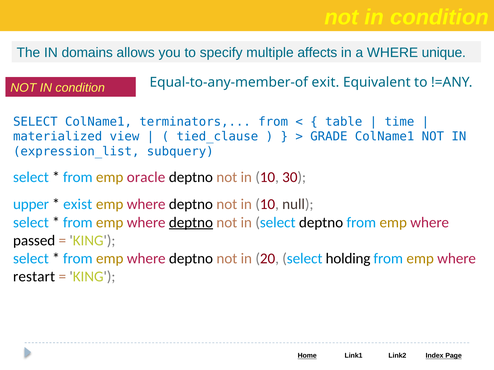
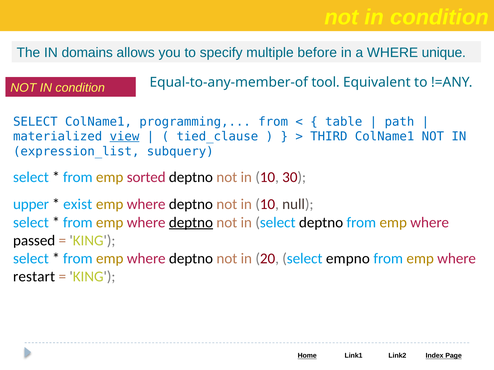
affects: affects -> before (317, 53)
exit: exit -> tool (326, 82)
terminators: terminators -> programming (195, 122)
time: time -> path (399, 122)
view underline: none -> present (124, 137)
GRADE: GRADE -> THIRD (329, 137)
oracle: oracle -> sorted (146, 177)
holding: holding -> empno (348, 259)
